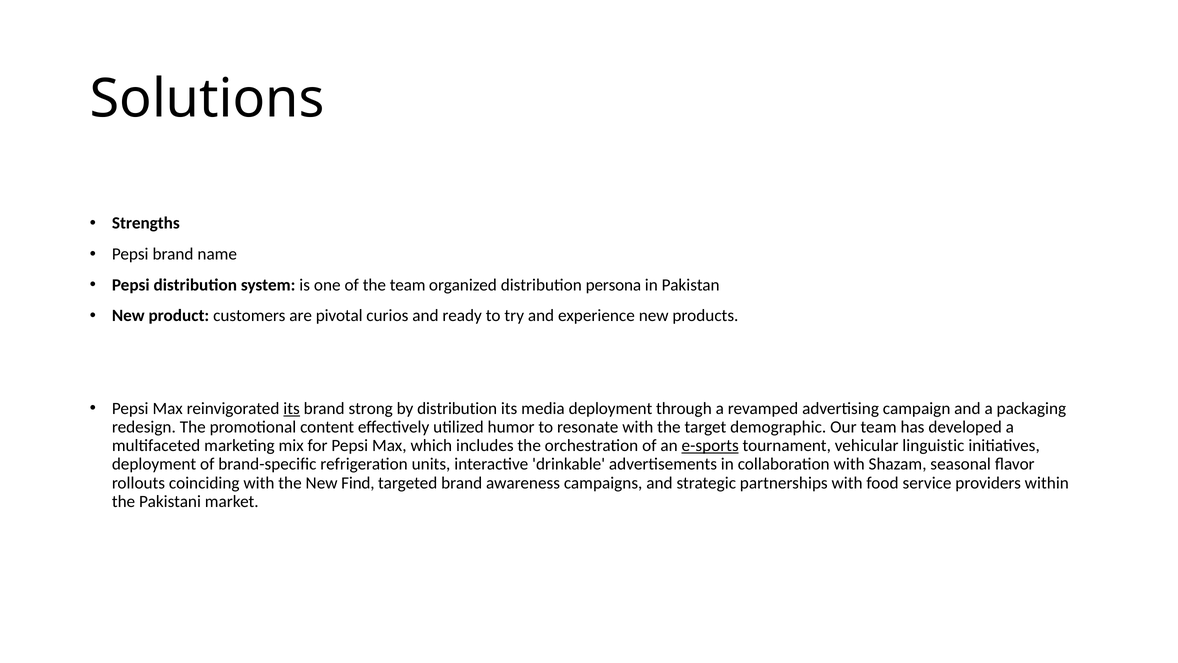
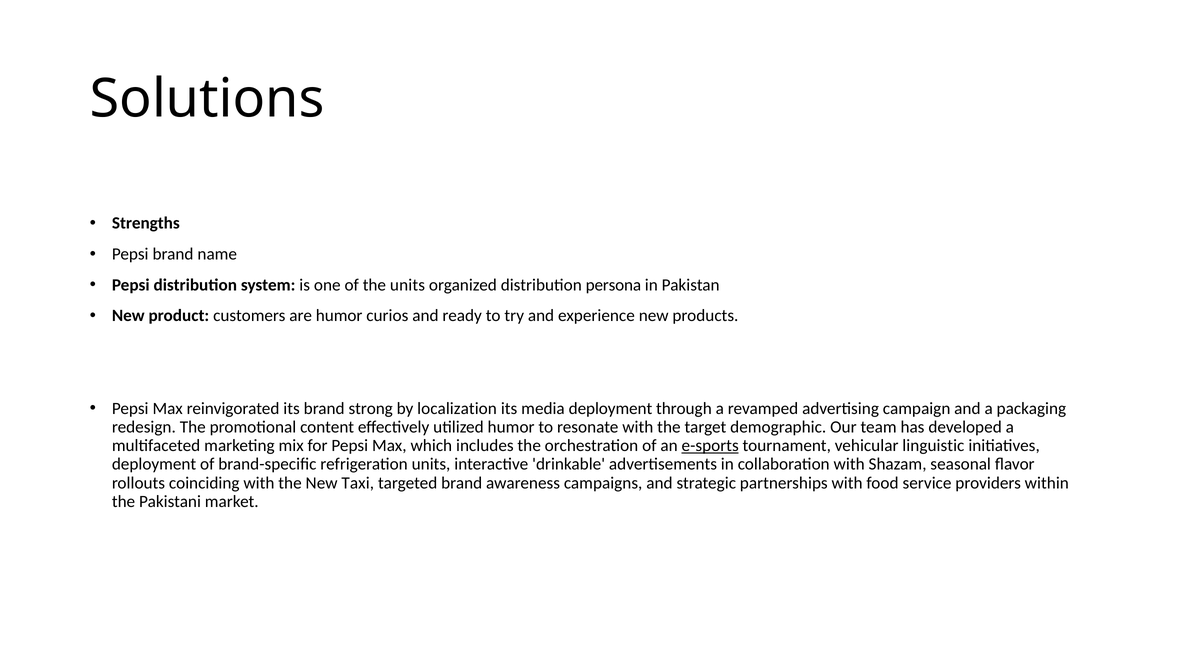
the team: team -> units (407, 285)
are pivotal: pivotal -> humor (339, 316)
its underline: present -> none (292, 408)
by distribution: distribution -> localization (457, 408)
Find: Find -> Taxi (358, 483)
